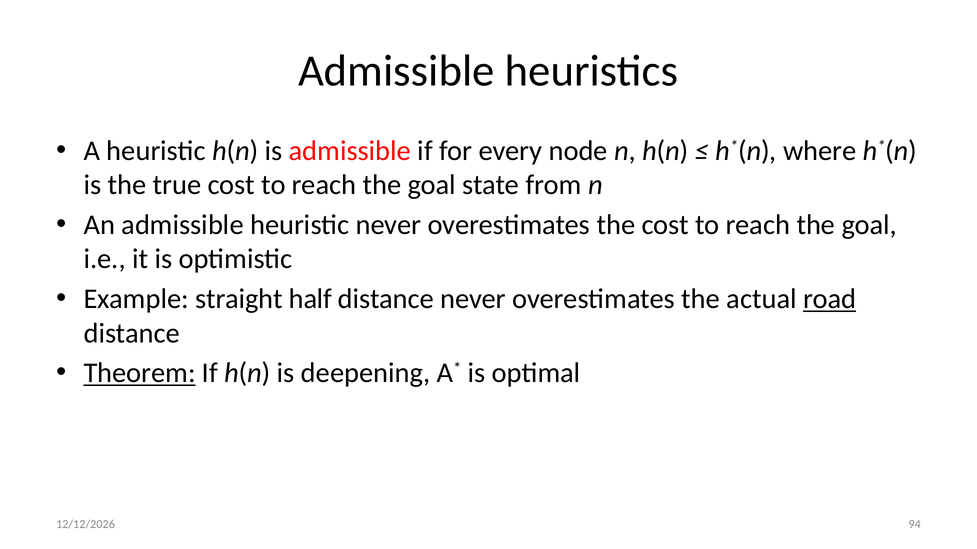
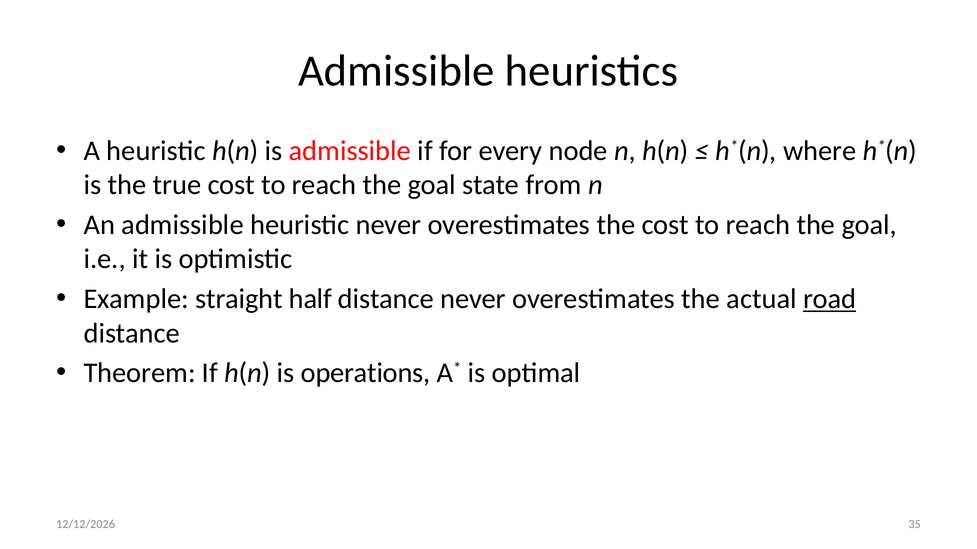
Theorem underline: present -> none (140, 373)
deepening: deepening -> operations (366, 373)
94: 94 -> 35 (915, 525)
